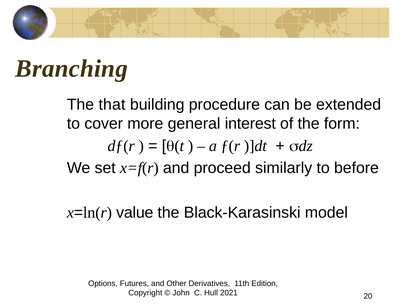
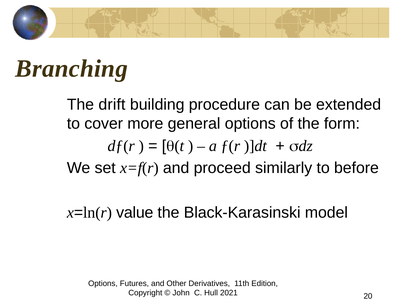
that: that -> drift (112, 104)
general interest: interest -> options (250, 123)
